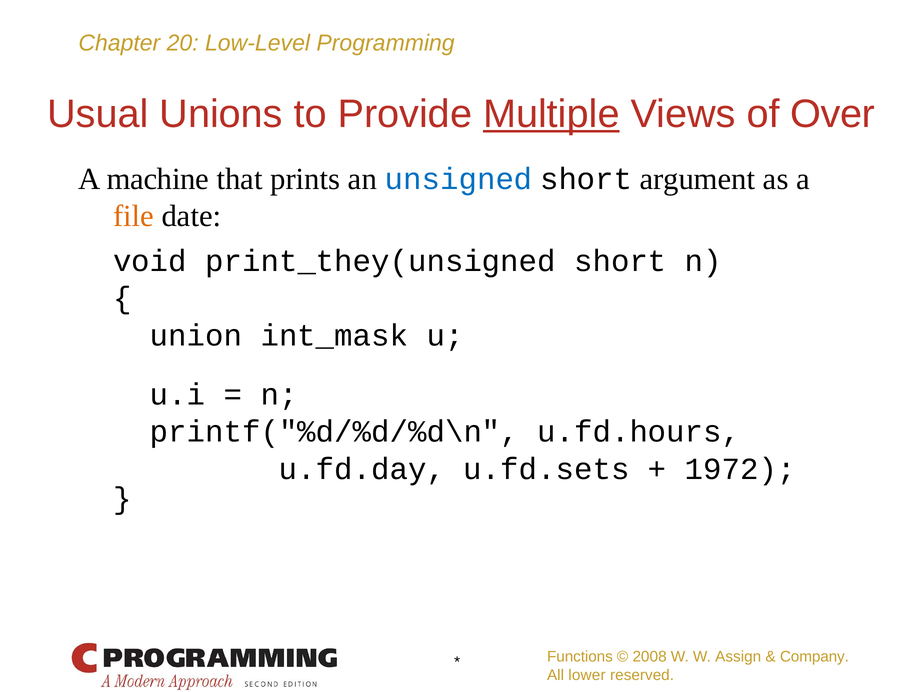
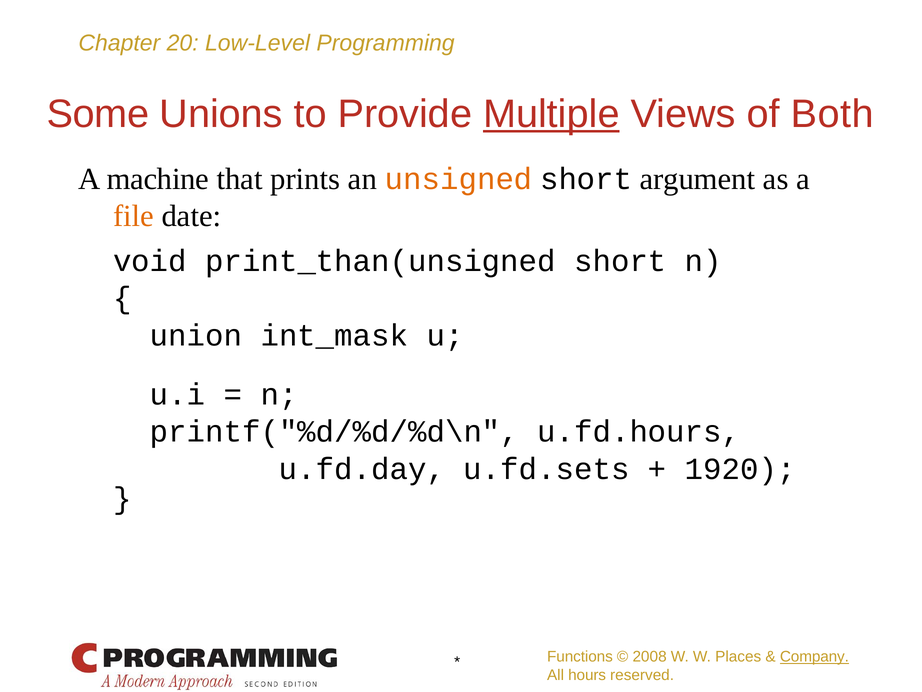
Usual: Usual -> Some (98, 114)
Over: Over -> Both (832, 114)
unsigned colour: blue -> orange (459, 179)
print_they(unsigned: print_they(unsigned -> print_than(unsigned (381, 261)
1972: 1972 -> 1920 (740, 469)
Assign: Assign -> Places (738, 656)
Company underline: none -> present (814, 656)
lower: lower -> hours (587, 675)
